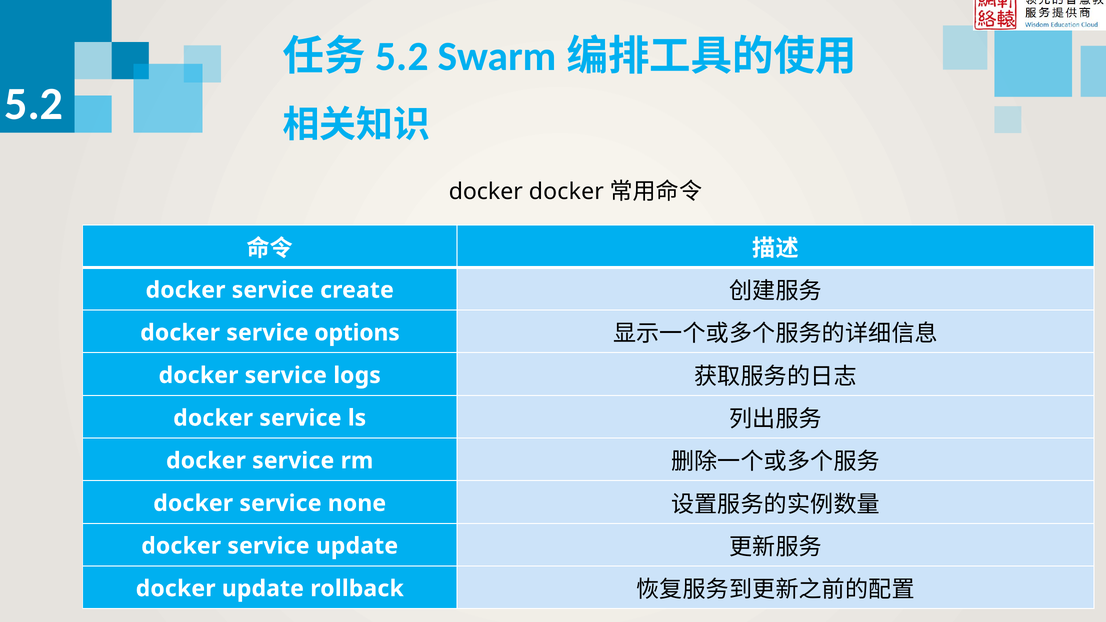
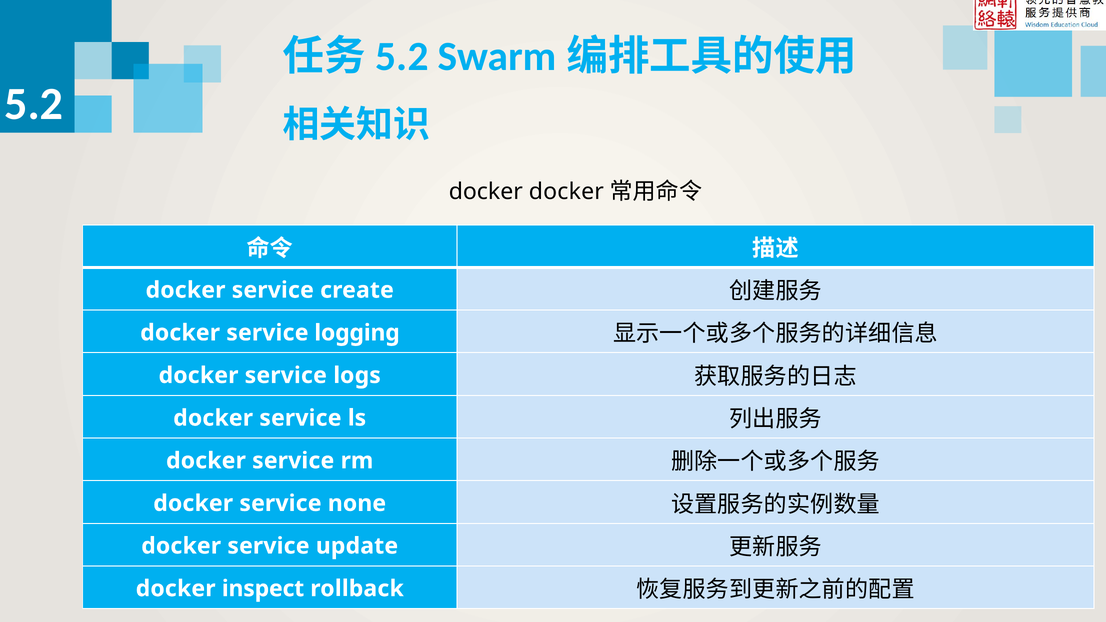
options: options -> logging (357, 333)
docker update: update -> inspect (263, 589)
